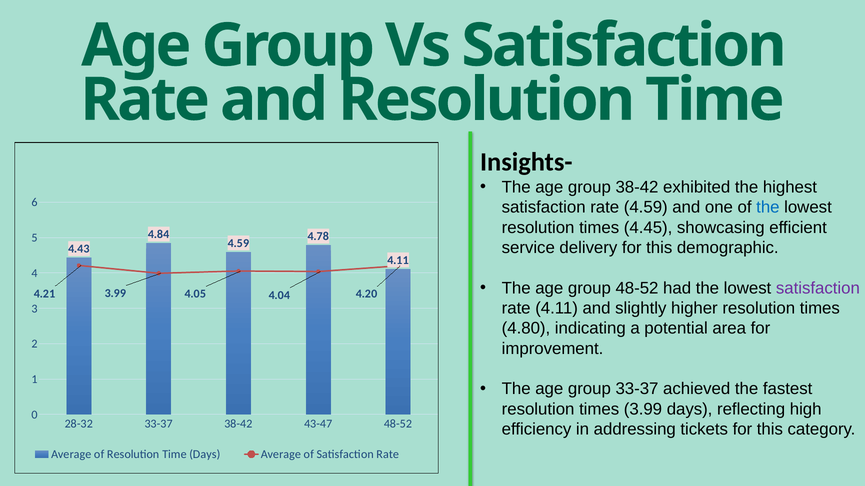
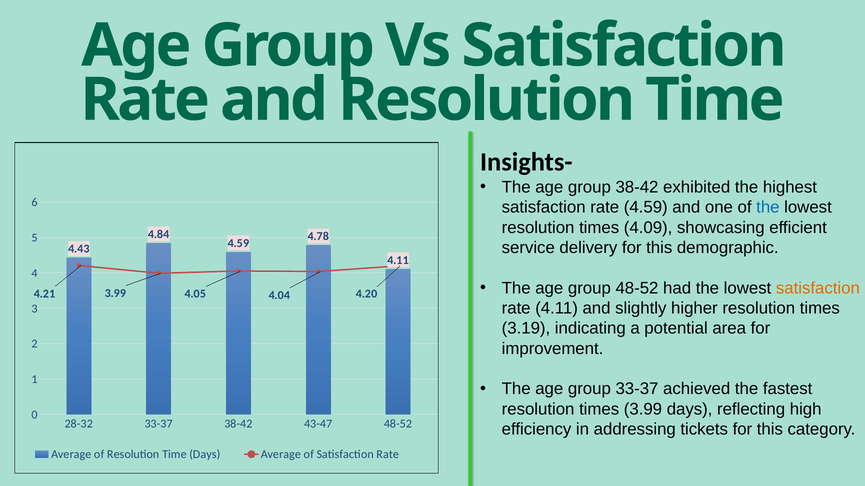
4.45: 4.45 -> 4.09 (648, 228)
satisfaction colour: purple -> orange (818, 288)
4.80: 4.80 -> 3.19 (526, 329)
